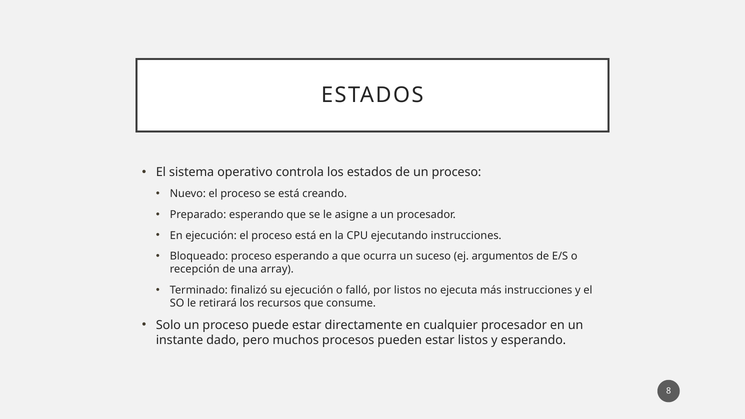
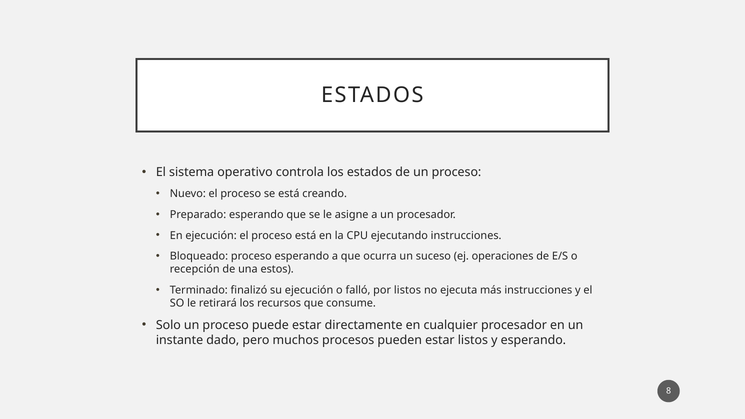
argumentos: argumentos -> operaciones (503, 256)
array: array -> estos (277, 269)
